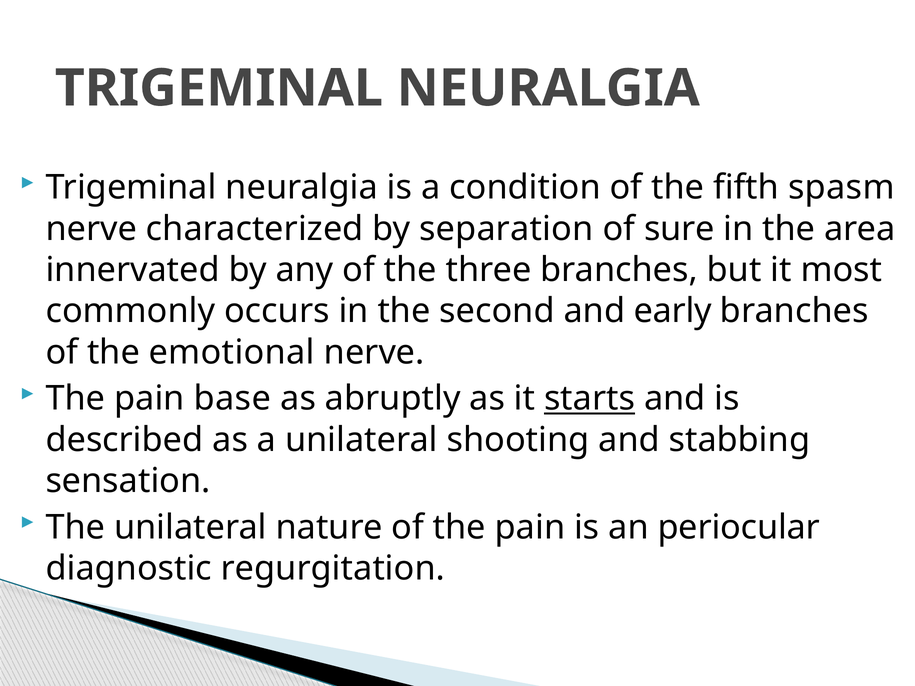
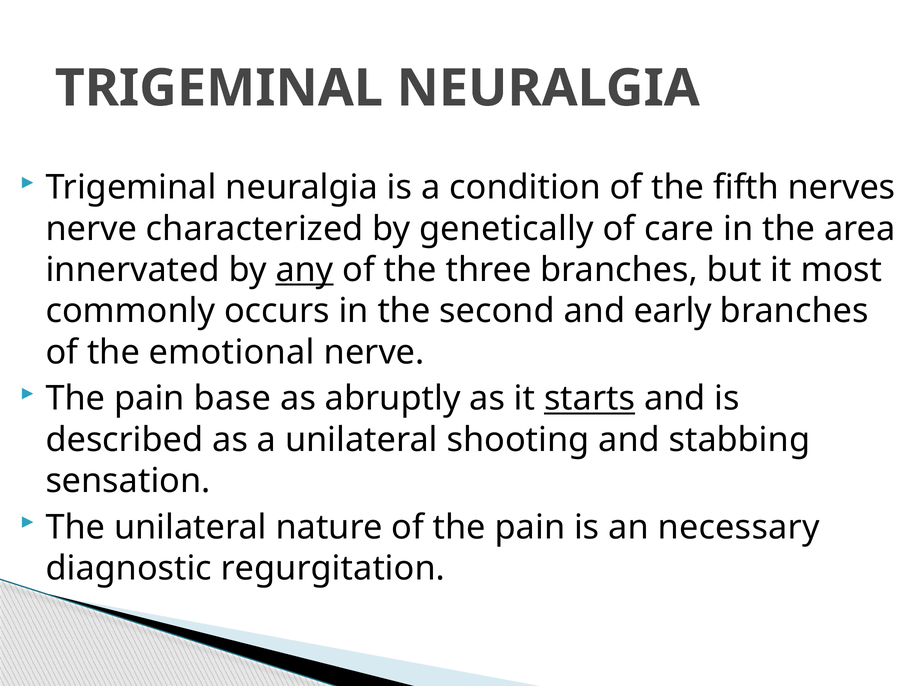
spasm: spasm -> nerves (842, 188)
separation: separation -> genetically (506, 229)
sure: sure -> care (679, 229)
any underline: none -> present (304, 270)
periocular: periocular -> necessary (739, 527)
